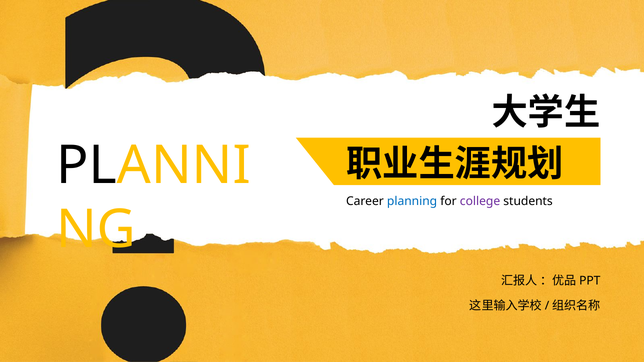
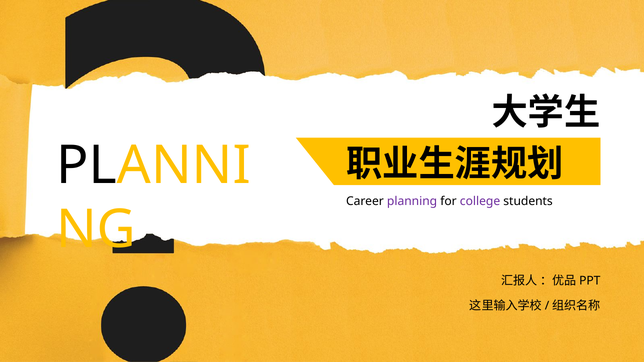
planning colour: blue -> purple (412, 201)
